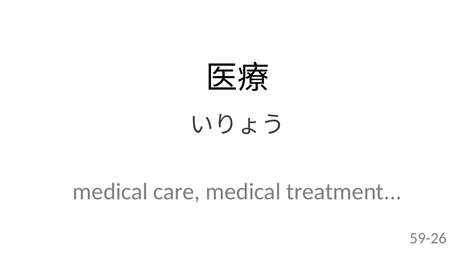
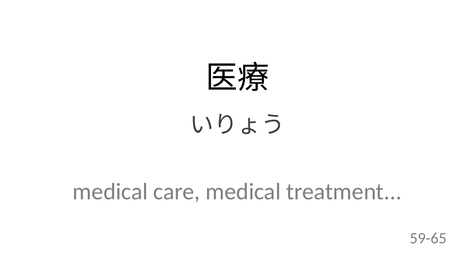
59-26: 59-26 -> 59-65 (428, 239)
